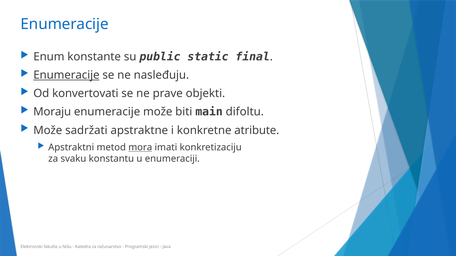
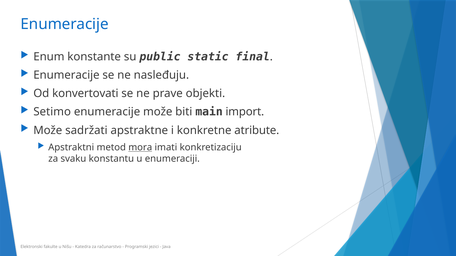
Enumeracije underline: present -> none (66, 75)
Moraju: Moraju -> Setimo (52, 112)
difoltu: difoltu -> import (245, 112)
